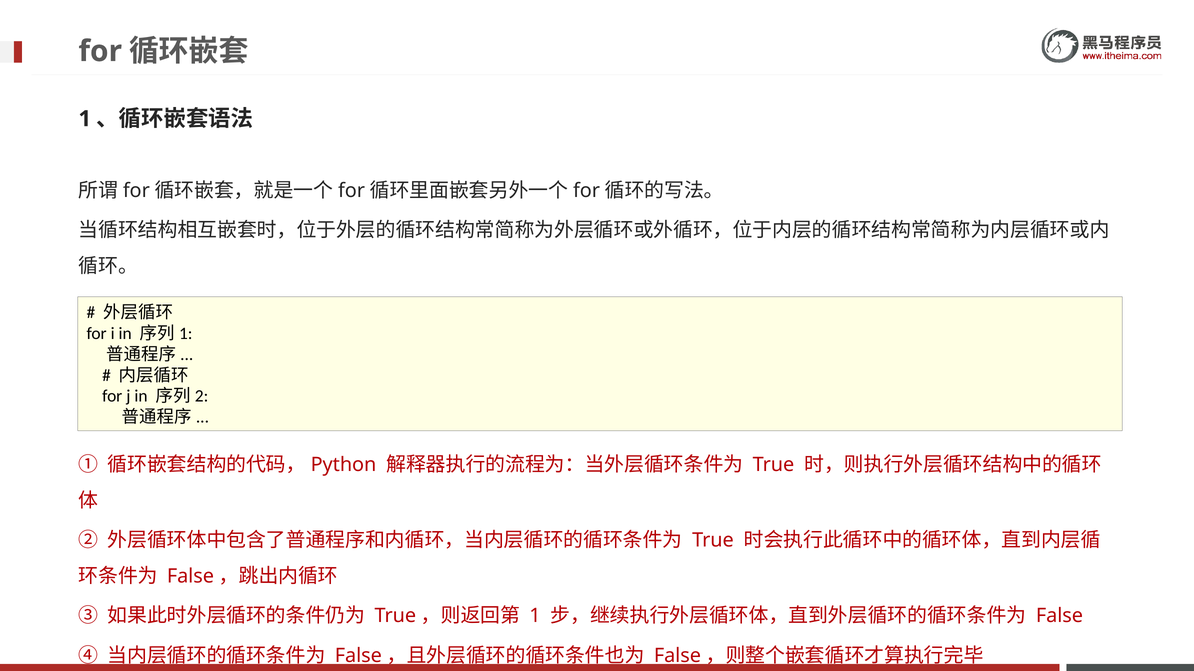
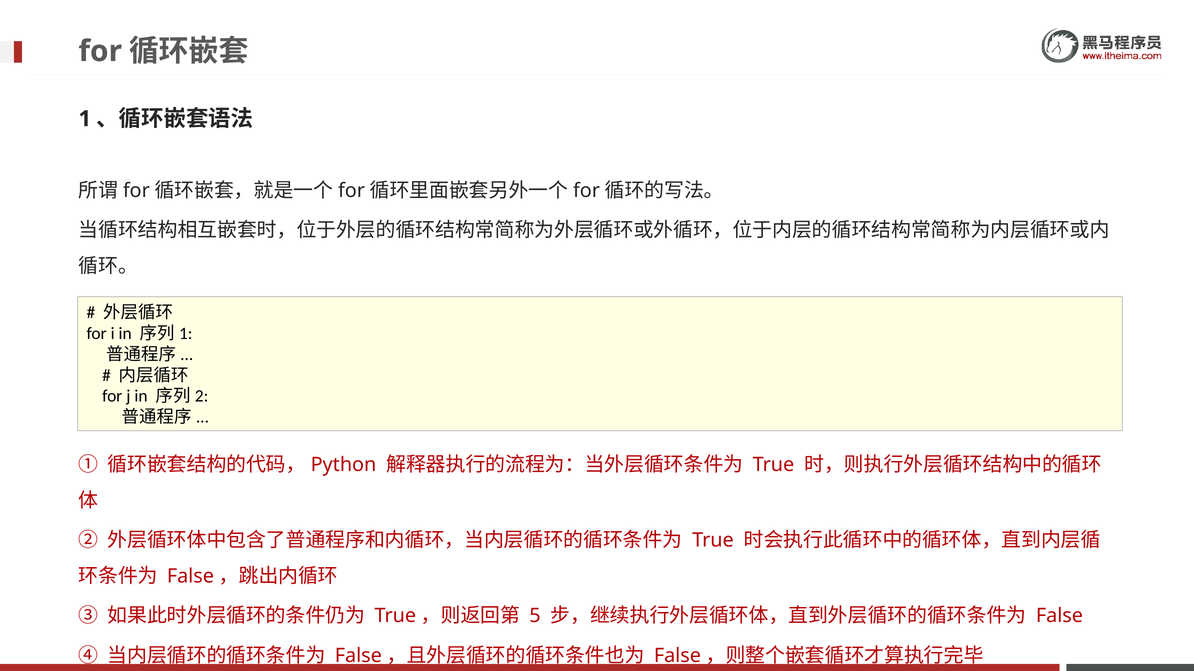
1: 1 -> 5 (535, 616)
